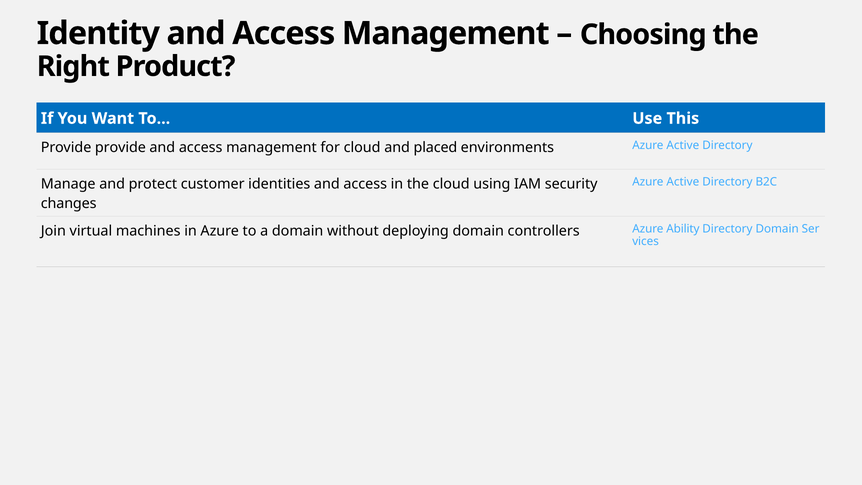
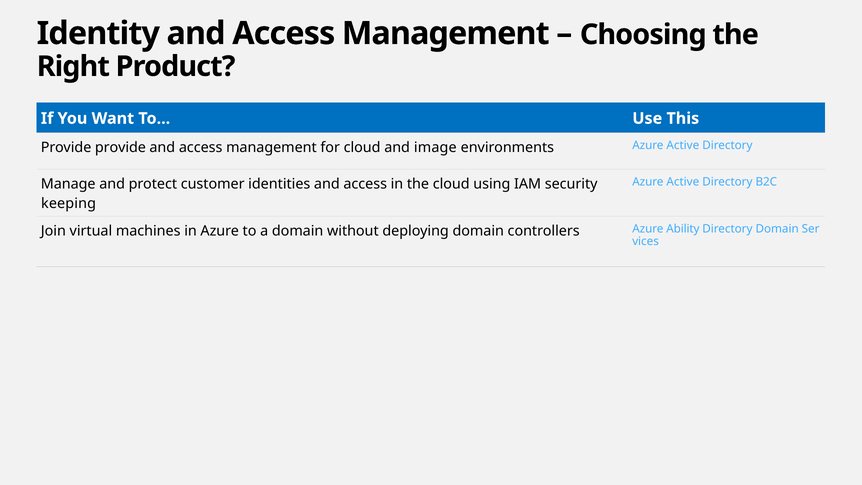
placed: placed -> image (435, 147)
changes: changes -> keeping (69, 203)
